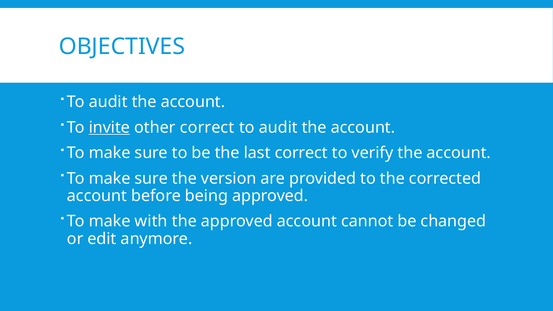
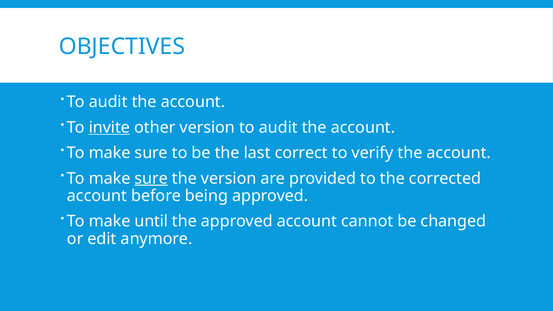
other correct: correct -> version (207, 127)
sure underline: none -> present (151, 178)
with: with -> until (151, 221)
